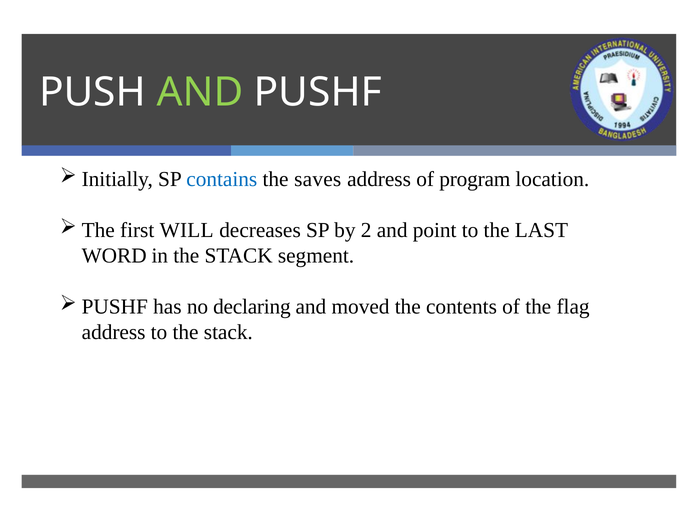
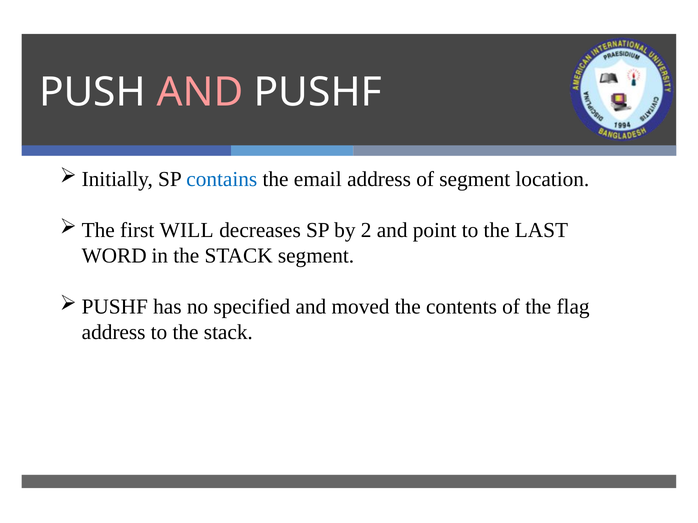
AND colour: light green -> pink (200, 92)
saves: saves -> email (318, 179)
of program: program -> segment (475, 179)
declaring: declaring -> specified (252, 307)
